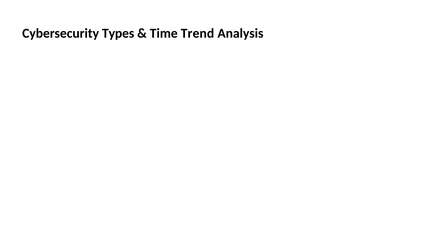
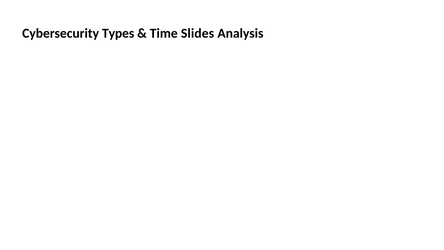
Trend: Trend -> Slides (198, 33)
